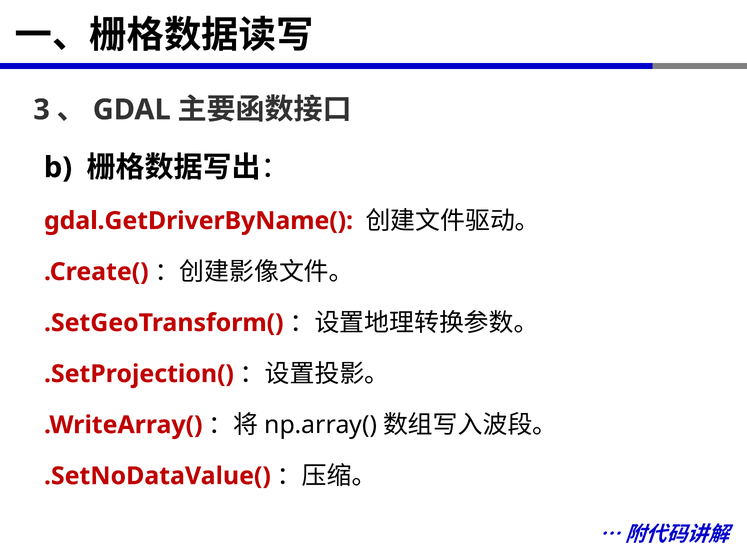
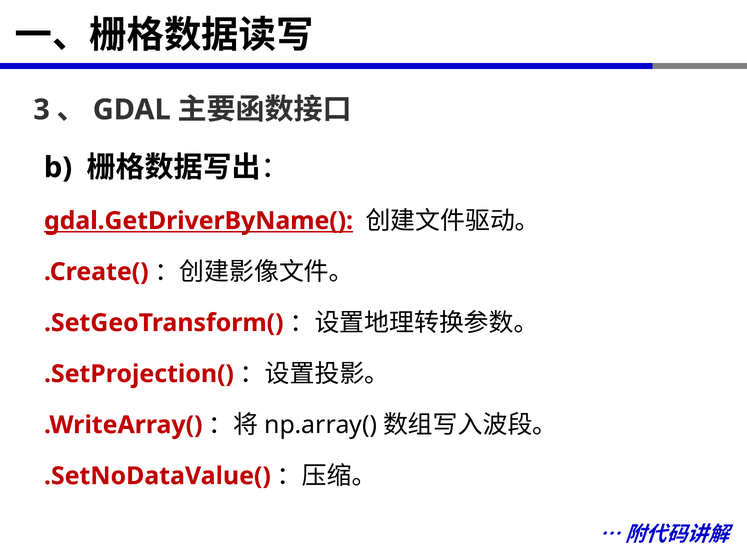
gdal.GetDriverByName( underline: none -> present (199, 221)
